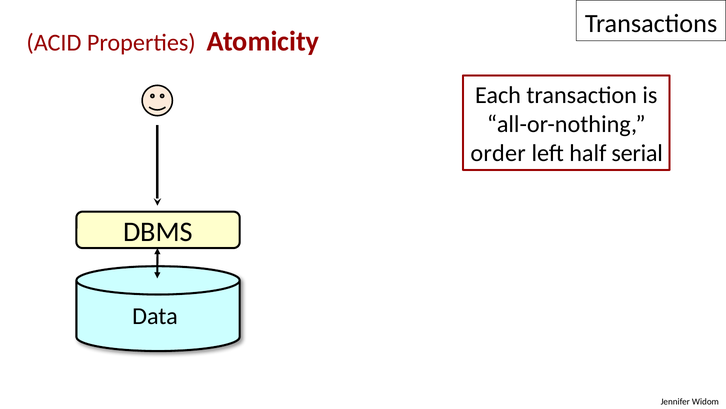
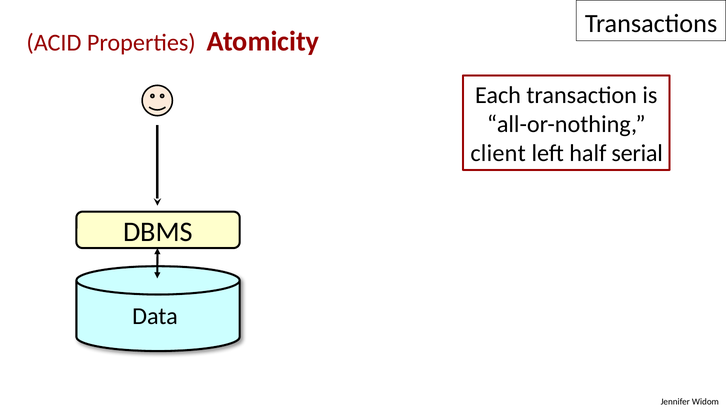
order: order -> client (498, 153)
